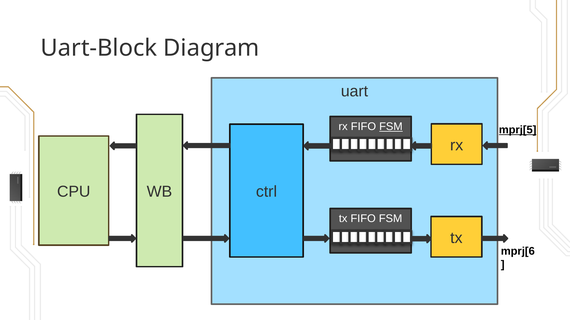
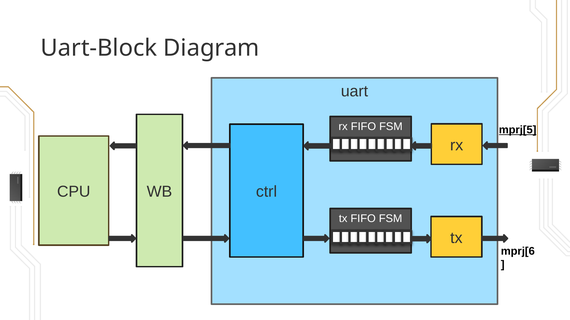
FSM underline: present -> none (391, 127)
